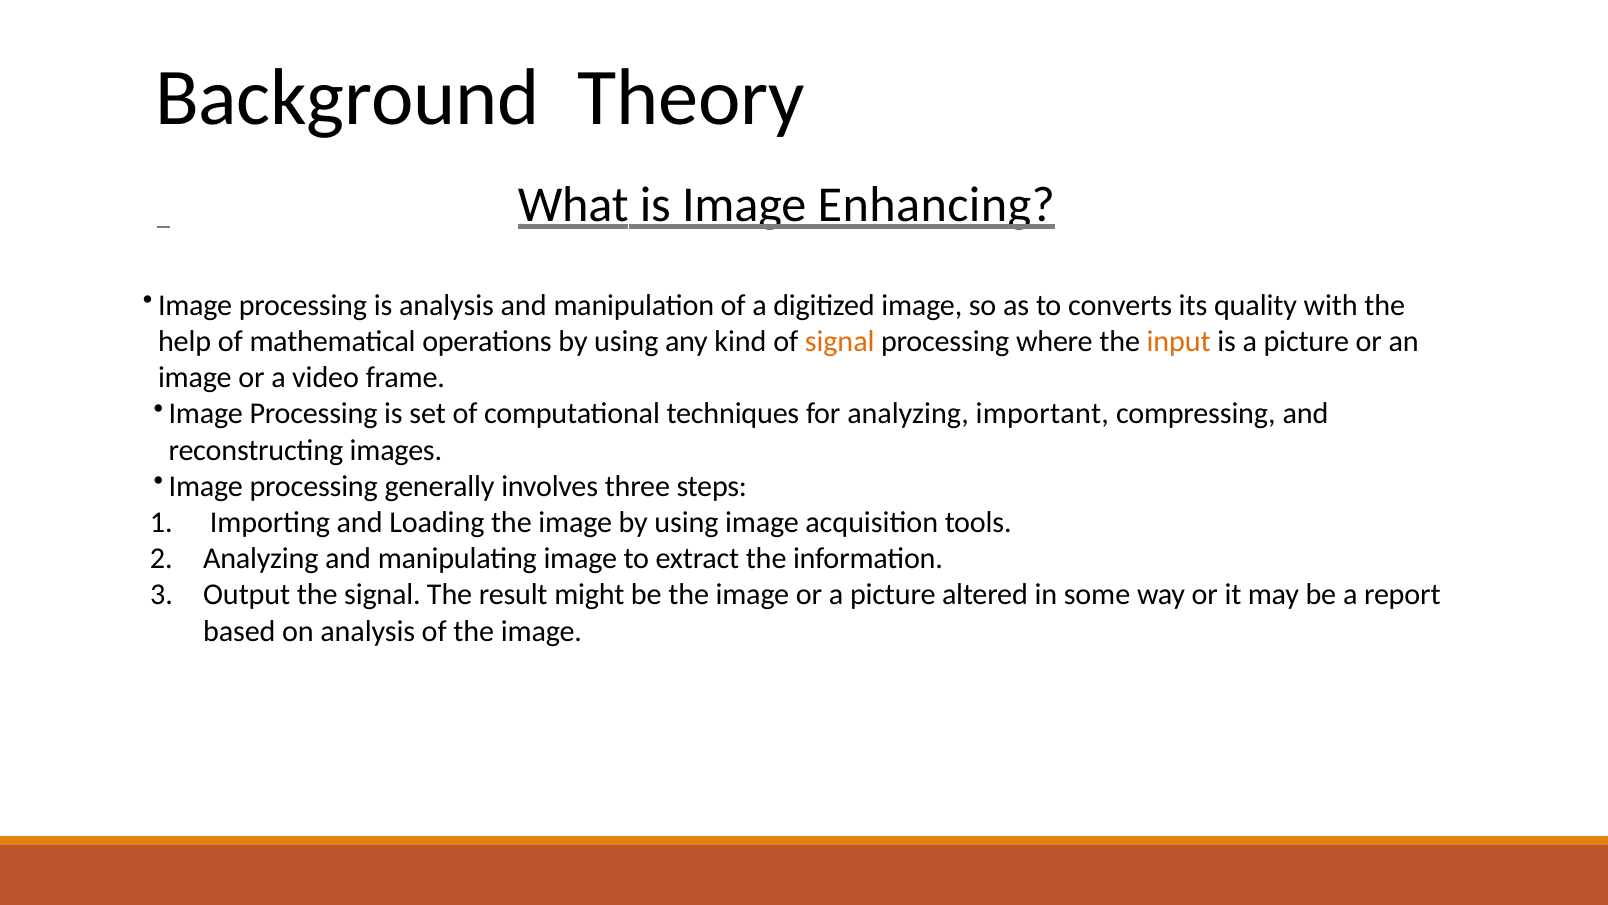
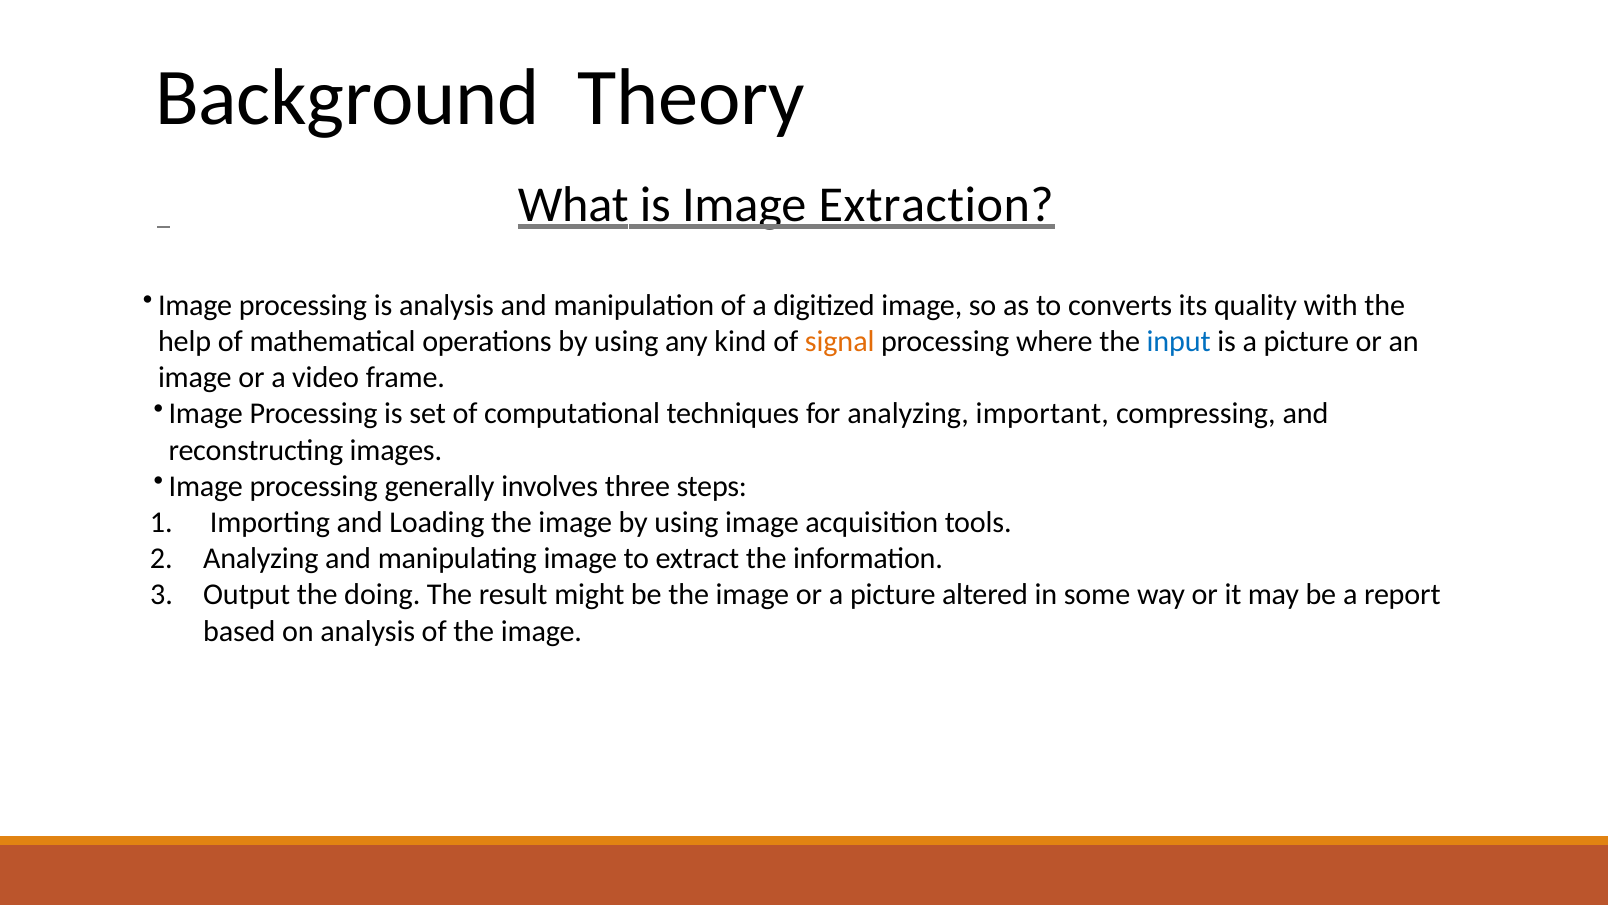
Enhancing: Enhancing -> Extraction (936, 205)
input colour: orange -> blue (1179, 341)
the signal: signal -> doing (382, 595)
